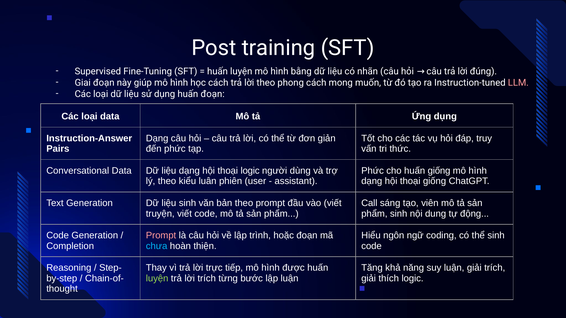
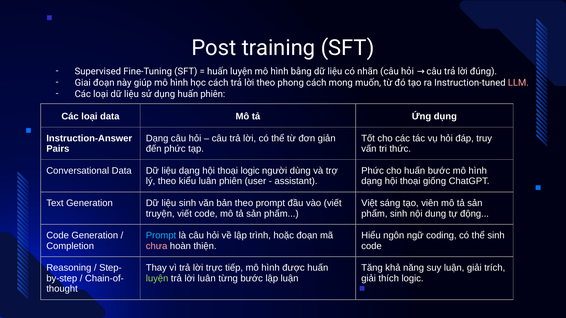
huấn đoạn: đoạn -> phiên (213, 94)
huấn giống: giống -> bước (439, 171)
Call: Call -> Việt (369, 203)
Prompt colour: pink -> light blue (161, 236)
chưa colour: light blue -> pink (157, 246)
lời trích: trích -> luân (207, 279)
